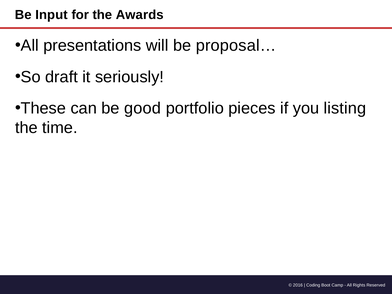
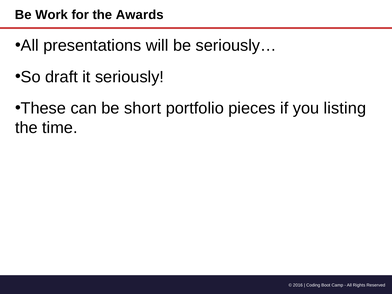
Input: Input -> Work (52, 15)
proposal…: proposal… -> seriously… (236, 46)
good: good -> short (143, 108)
